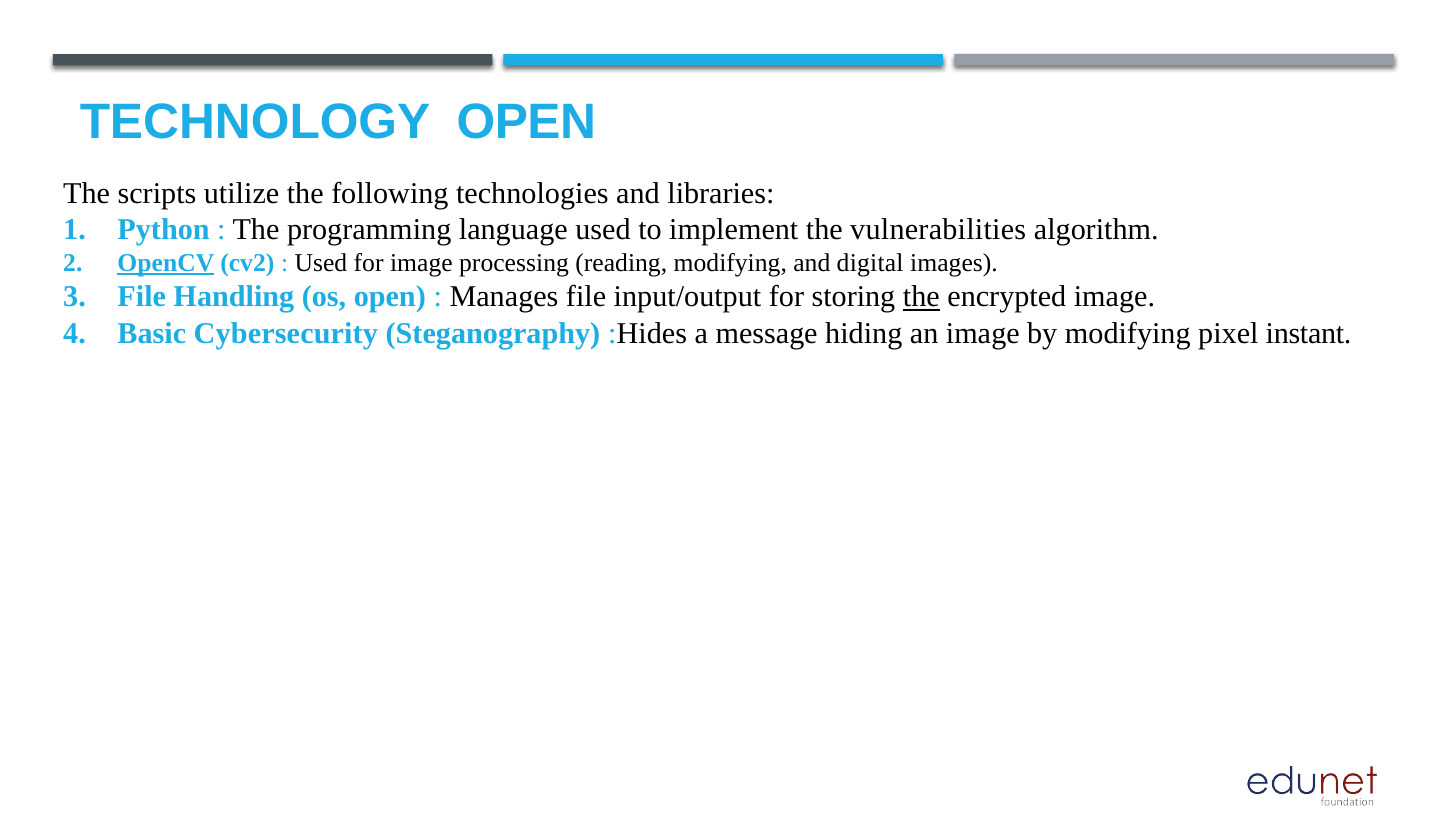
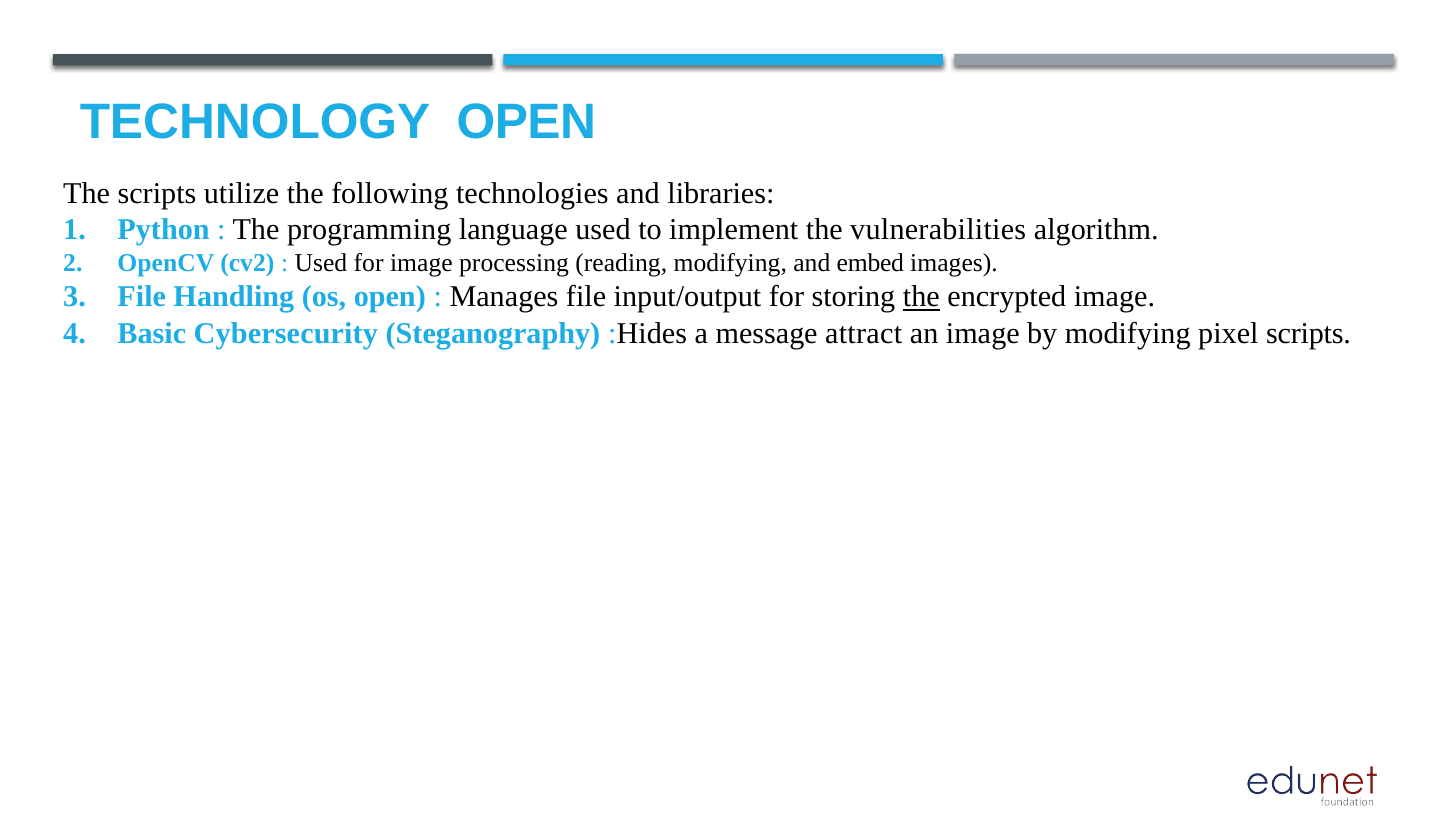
OpenCV underline: present -> none (166, 263)
digital: digital -> embed (870, 263)
hiding: hiding -> attract (864, 333)
pixel instant: instant -> scripts (1309, 333)
